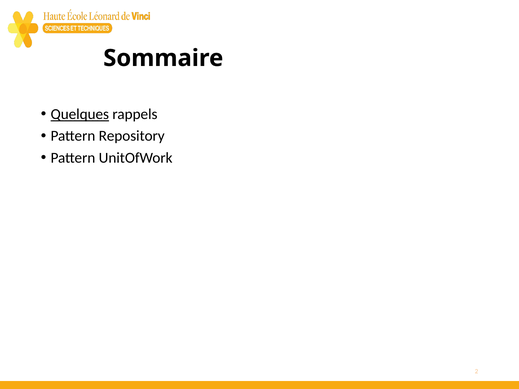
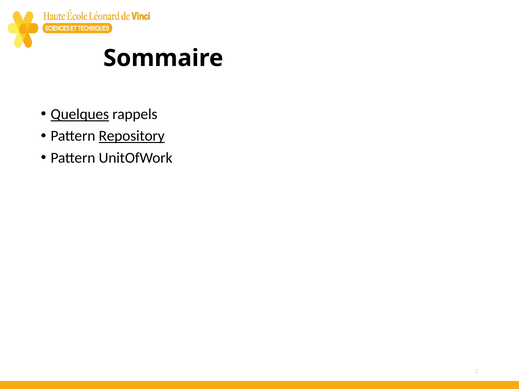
Repository underline: none -> present (132, 136)
